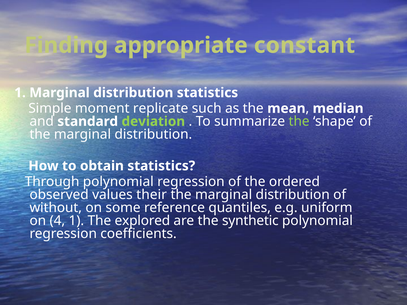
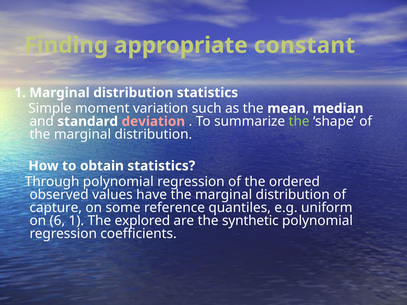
replicate: replicate -> variation (161, 109)
deviation colour: light green -> pink (153, 122)
their: their -> have (152, 195)
without: without -> capture (56, 208)
4: 4 -> 6 (57, 221)
